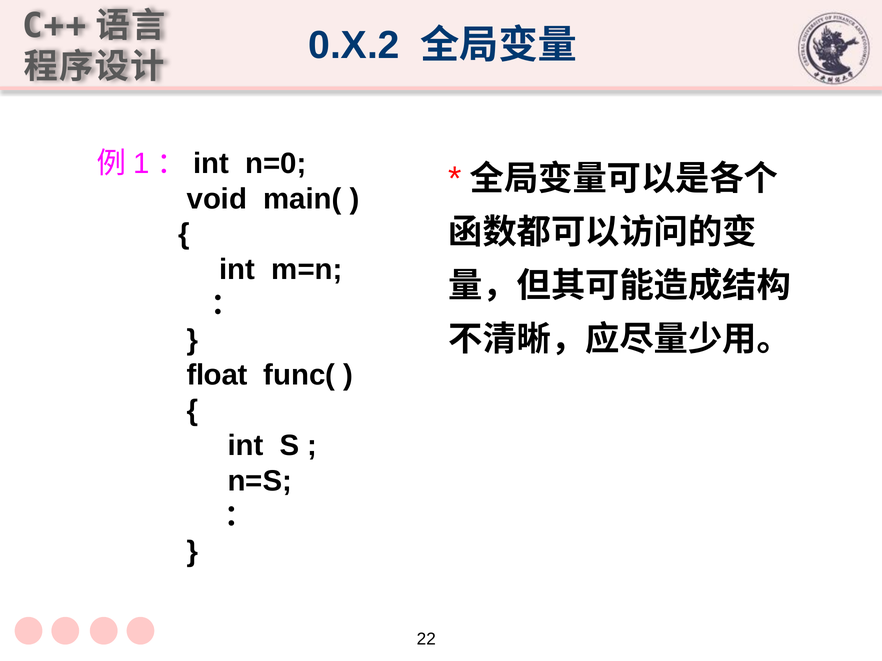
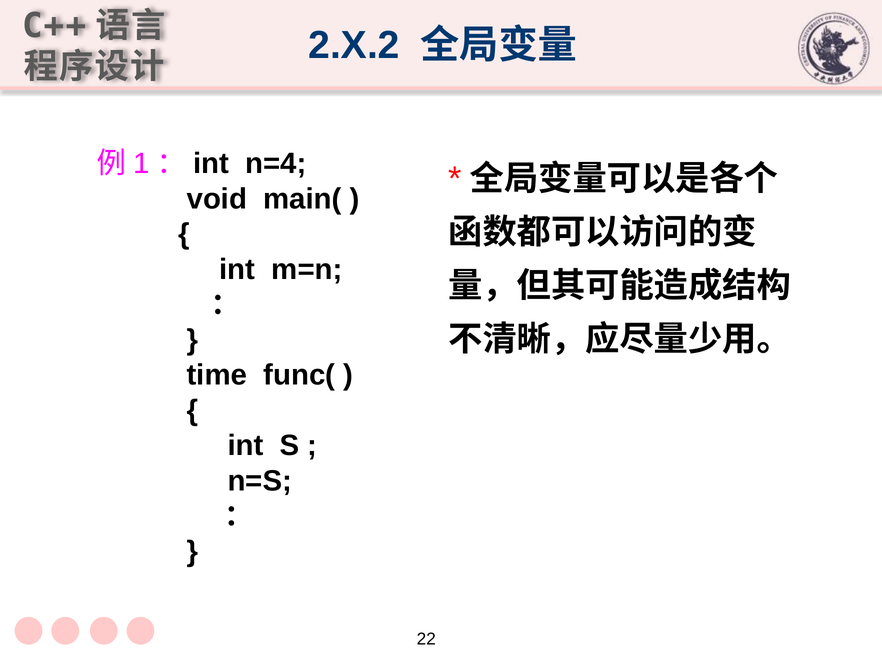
0.X.2: 0.X.2 -> 2.X.2 (354, 46)
n=0: n=0 -> n=4 (276, 164)
float: float -> time (217, 375)
